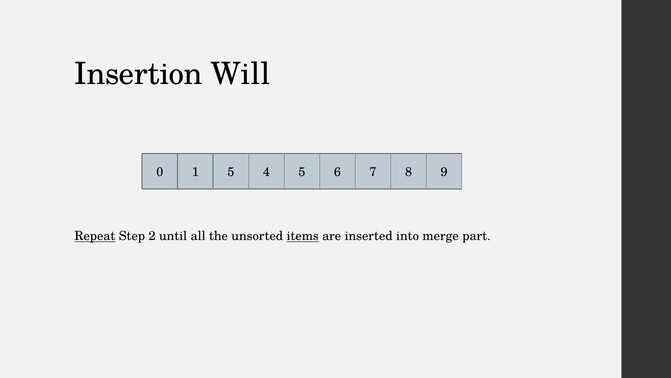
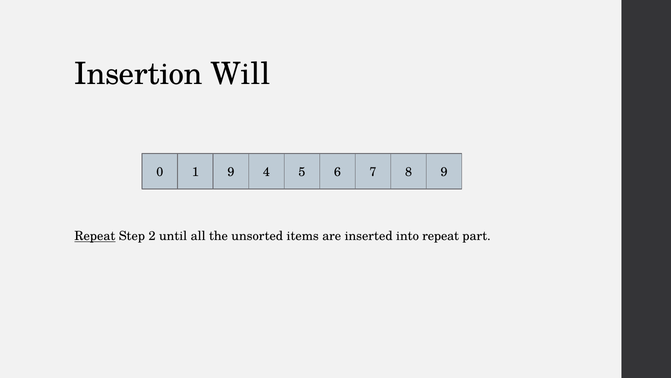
1 5: 5 -> 9 (231, 172)
items underline: present -> none (303, 236)
into merge: merge -> repeat (441, 236)
